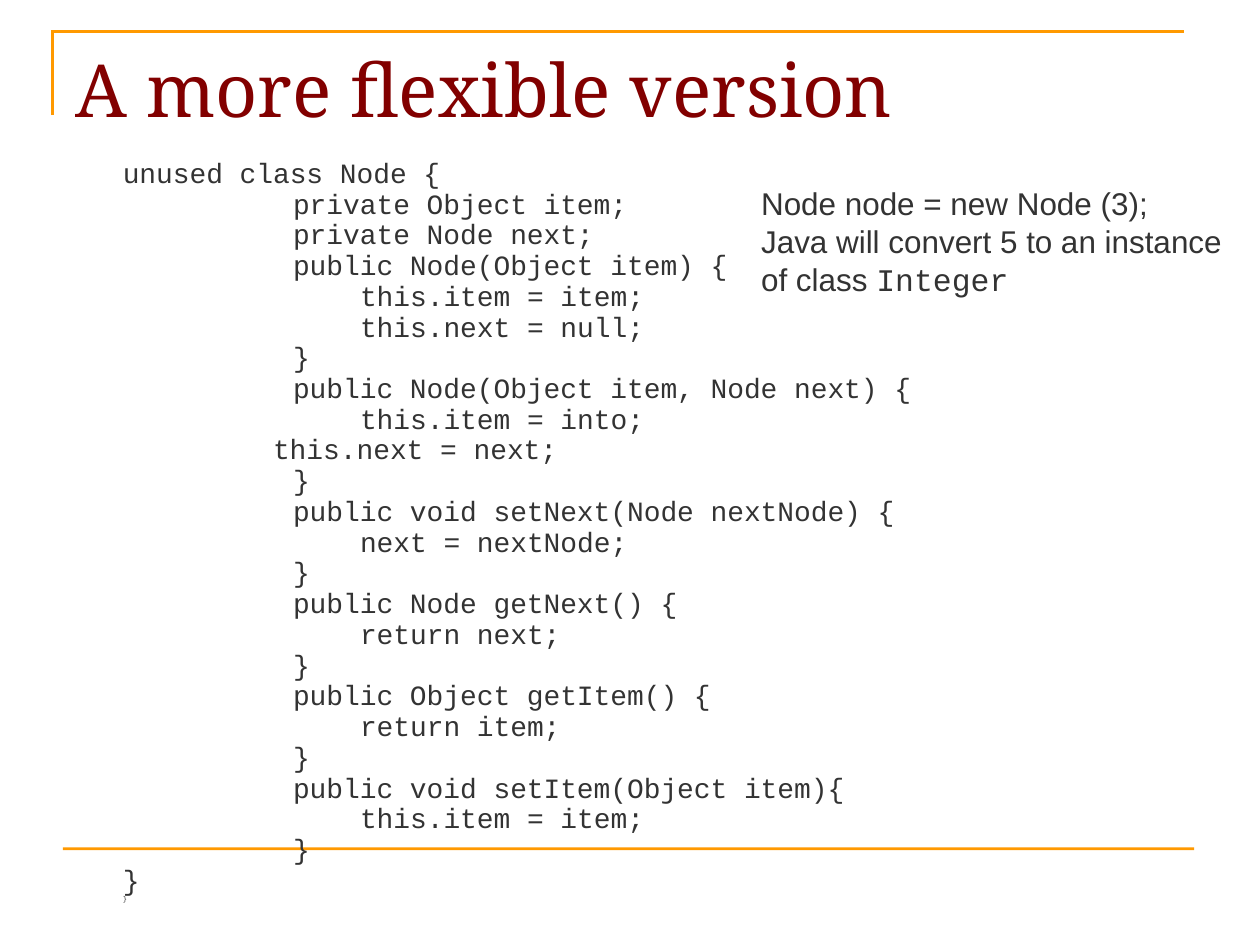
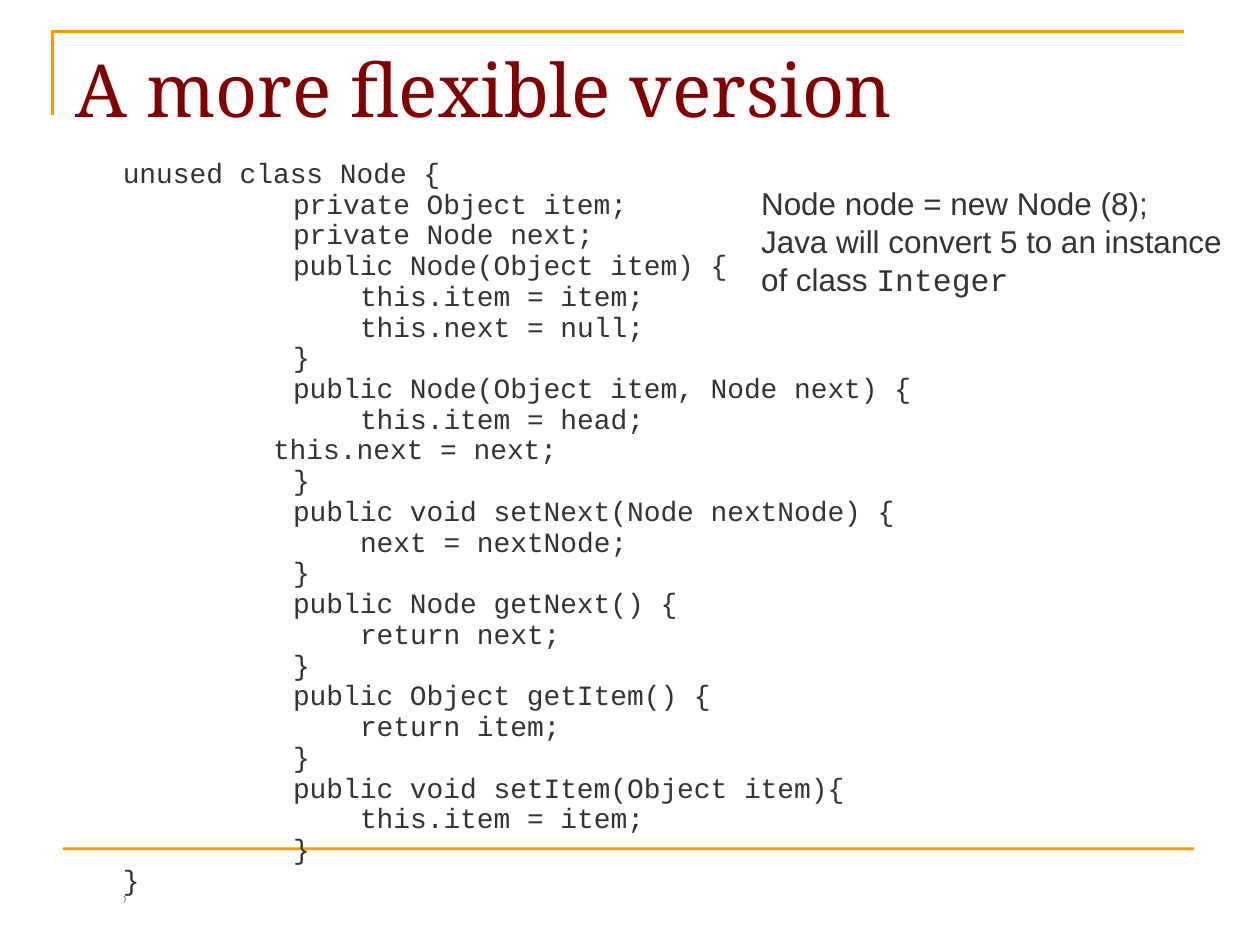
3: 3 -> 8 (1124, 205)
into: into -> head (602, 420)
